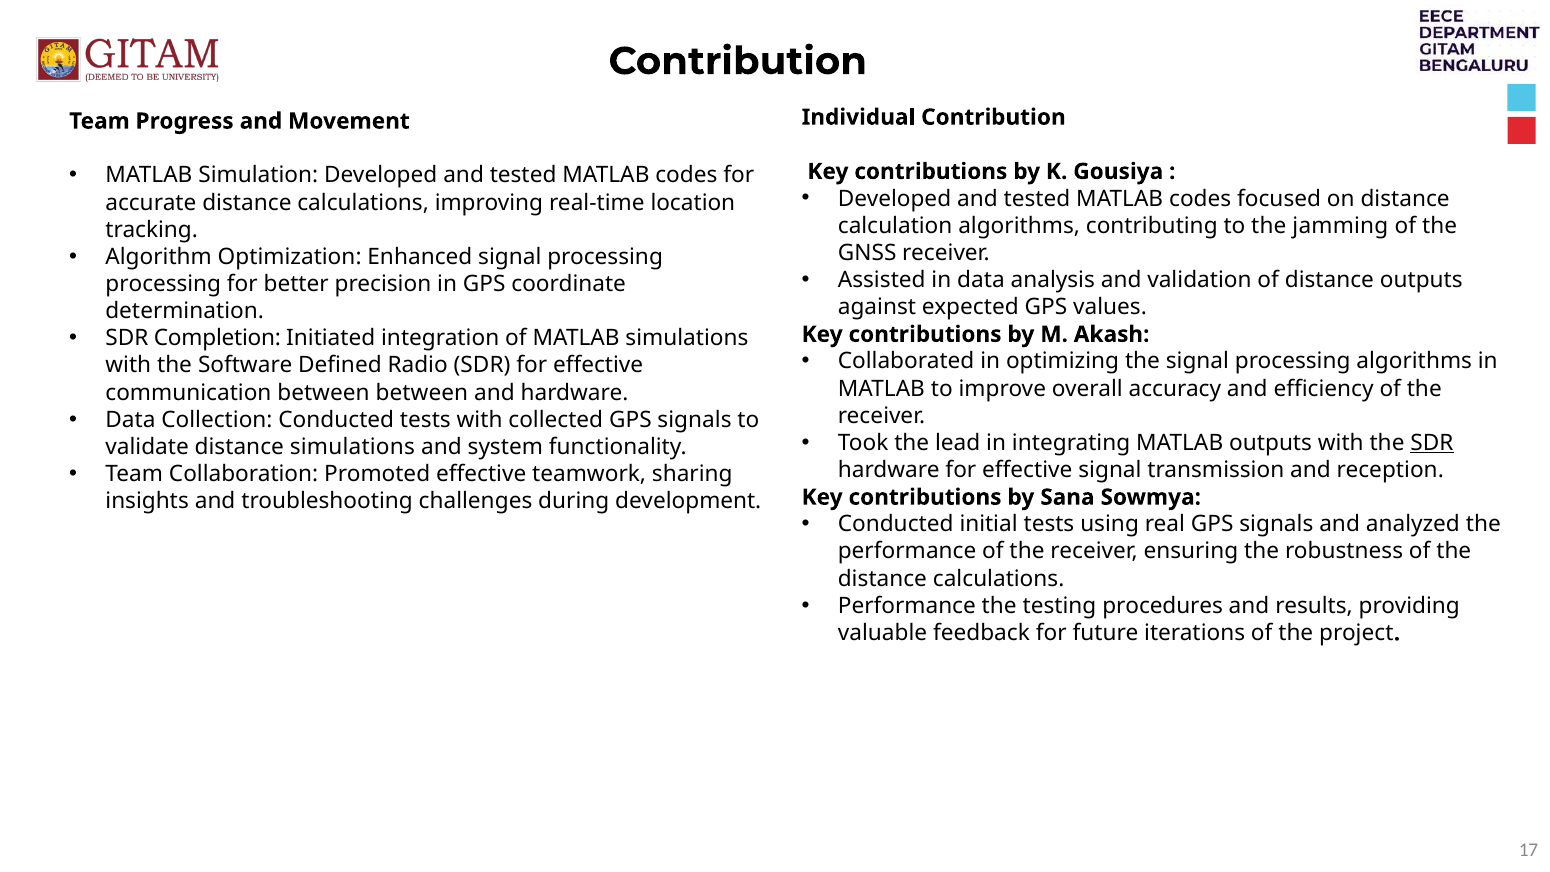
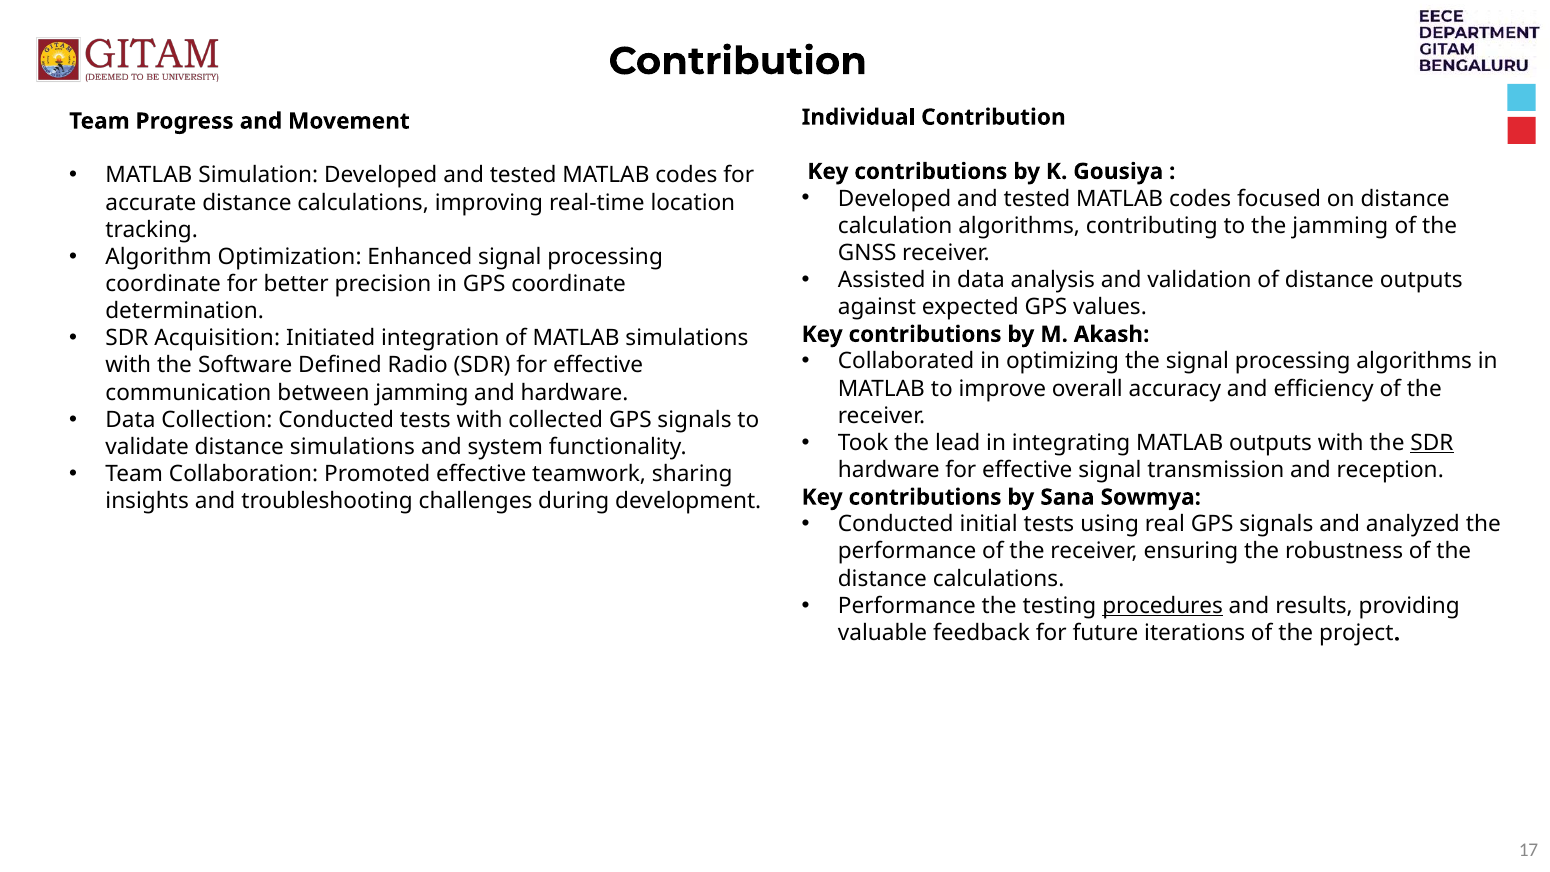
processing: processing -> coordinate (163, 284)
Completion: Completion -> Acquisition (217, 338)
between between: between -> jamming (422, 393)
procedures underline: none -> present (1163, 606)
